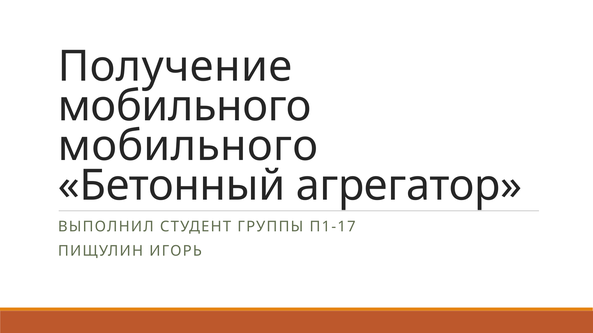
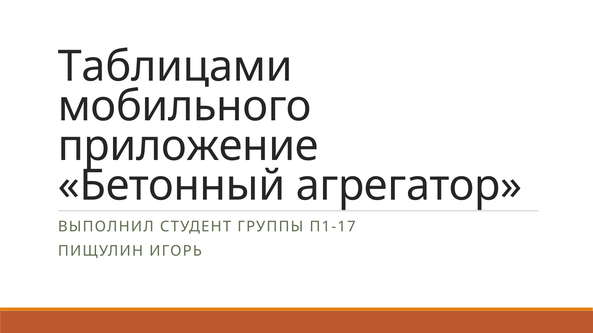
Получение: Получение -> Таблицами (175, 67)
мобильного: мобильного -> приложение (188, 146)
